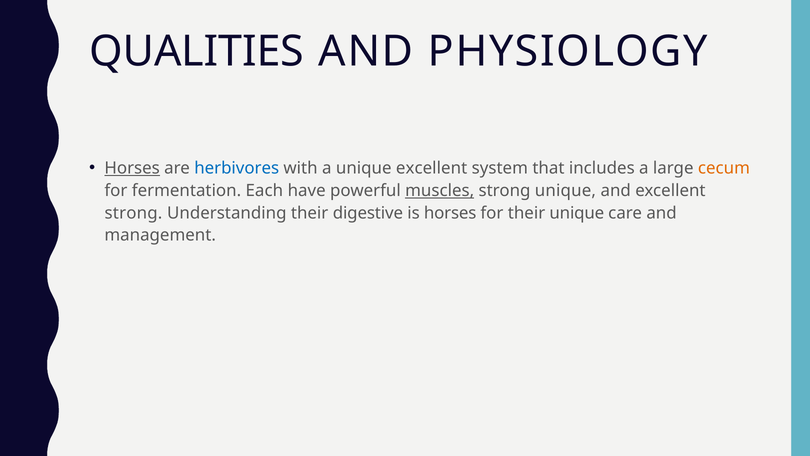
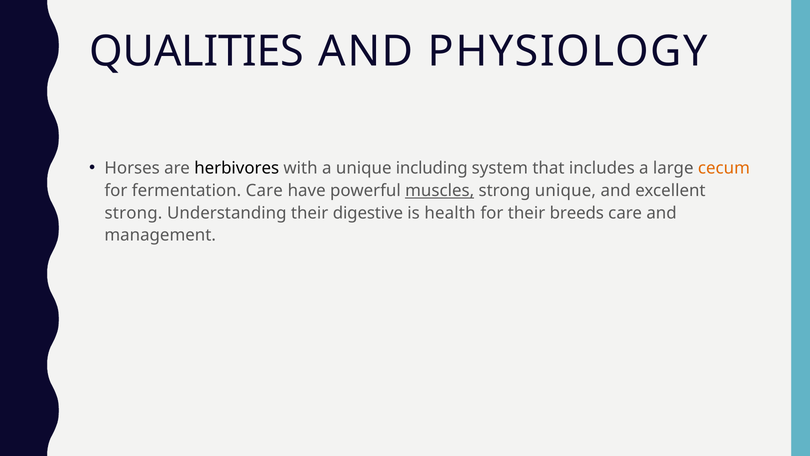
Horses underline: present -> none (132, 168)
herbivores colour: blue -> black (237, 168)
unique excellent: excellent -> including (432, 168)
fermentation Each: Each -> Care (264, 190)
is horses: horses -> health (450, 213)
their unique: unique -> breeds (577, 213)
